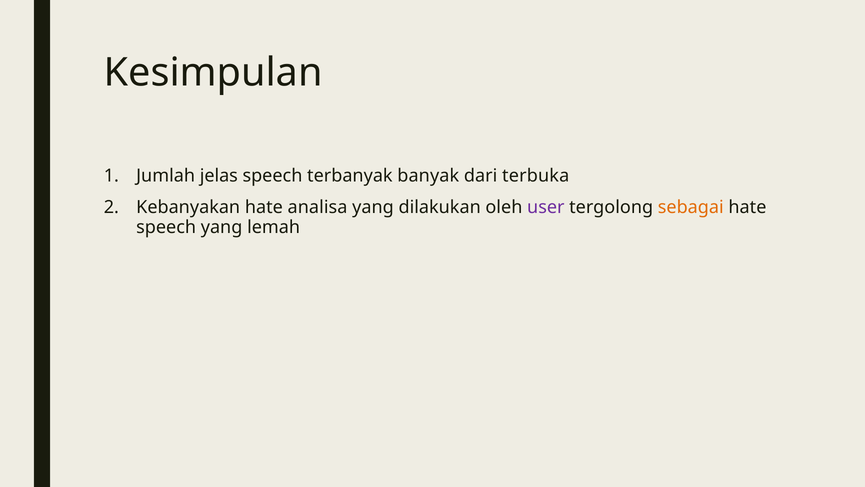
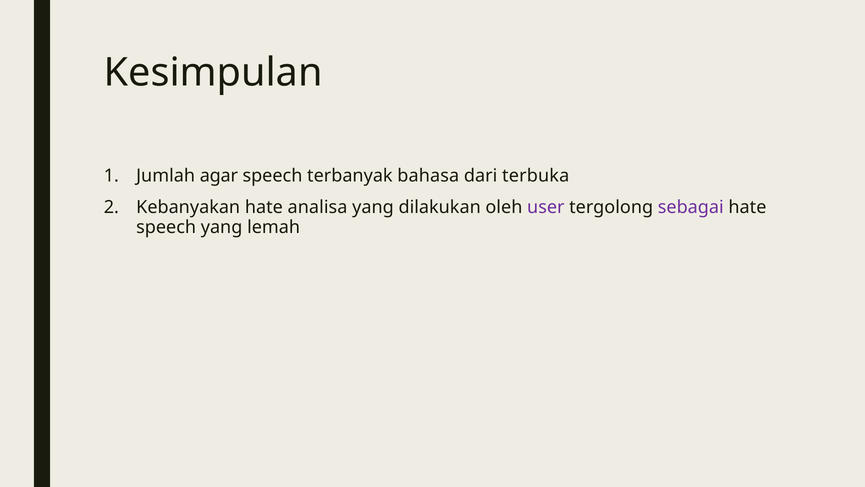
jelas: jelas -> agar (219, 176)
banyak: banyak -> bahasa (428, 176)
sebagai colour: orange -> purple (691, 207)
